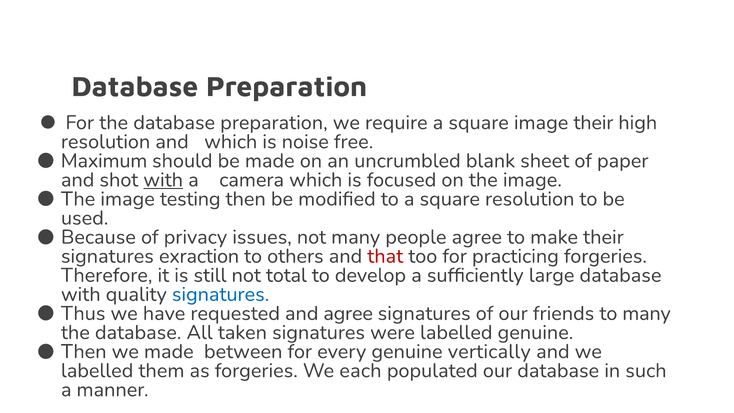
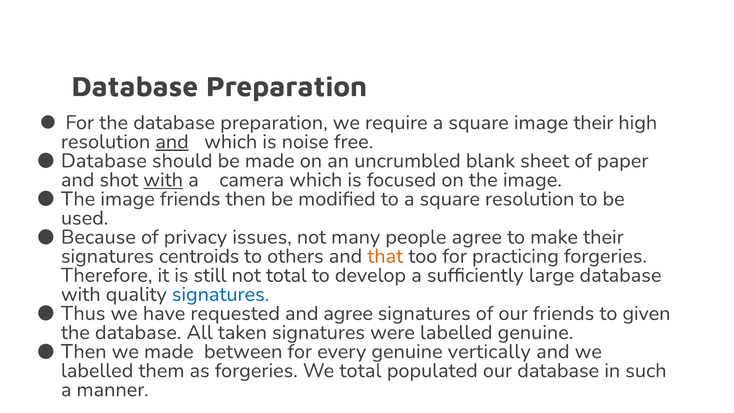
and underline: none -> present (172, 142)
Maximum: Maximum -> Database (104, 161)
image testing: testing -> friends (190, 199)
exraction: exraction -> centroids (199, 256)
that colour: red -> orange (385, 256)
to many: many -> given (646, 313)
We each: each -> total (360, 371)
